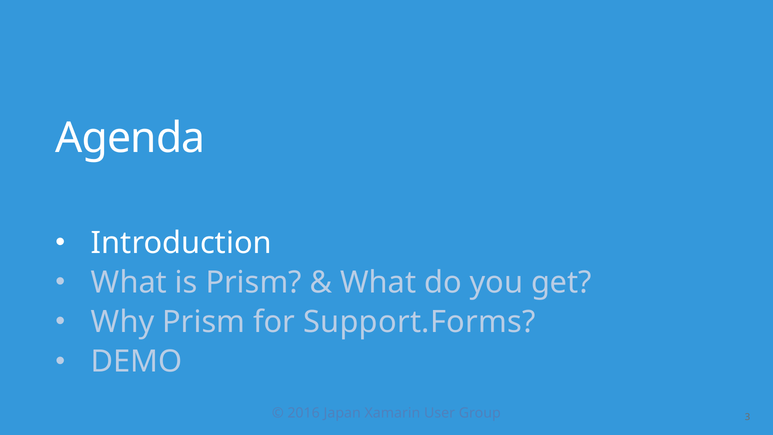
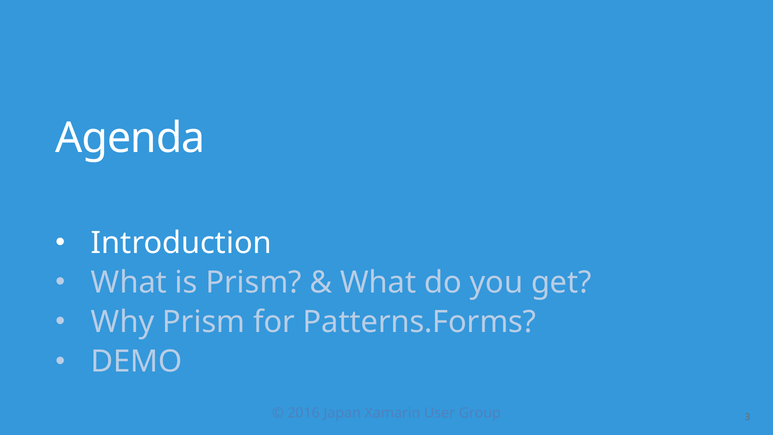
Support.Forms: Support.Forms -> Patterns.Forms (420, 322)
